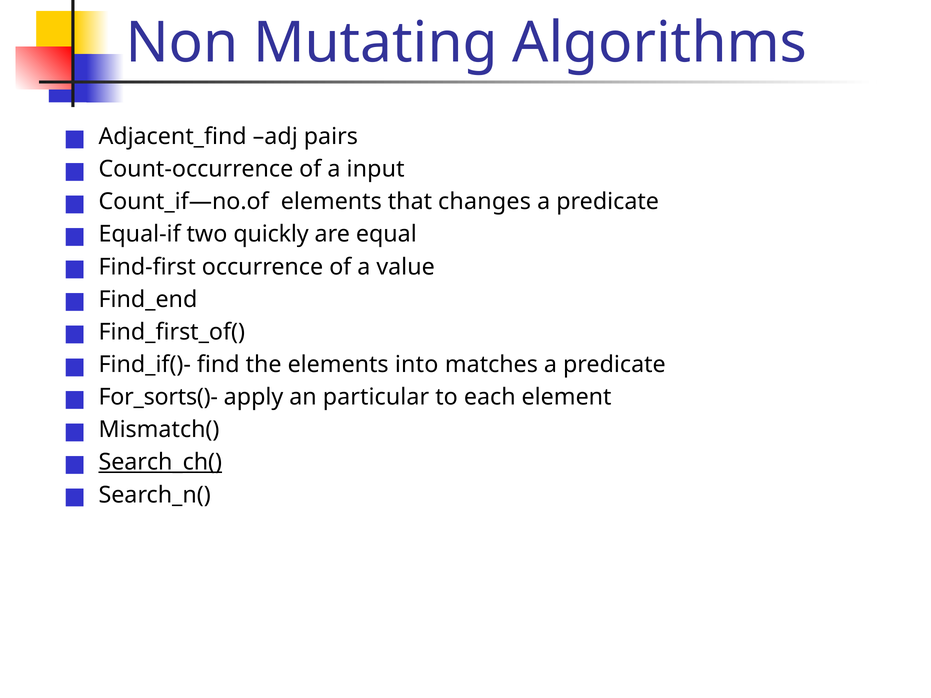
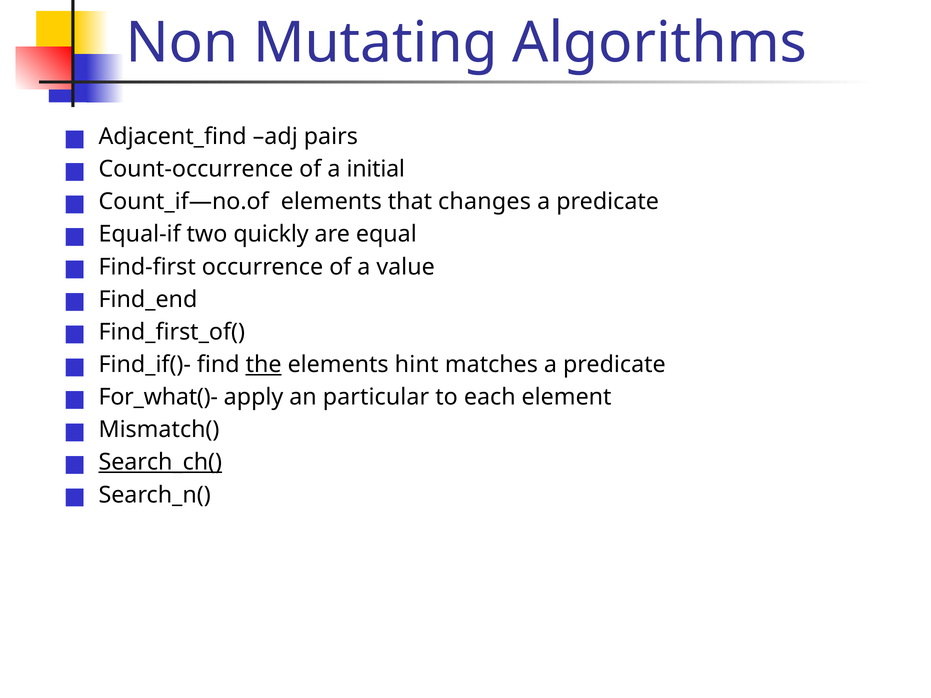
input: input -> initial (376, 169)
the underline: none -> present (264, 365)
into: into -> hint (417, 365)
For_sorts()-: For_sorts()- -> For_what()- (158, 397)
